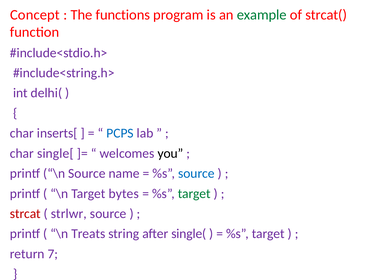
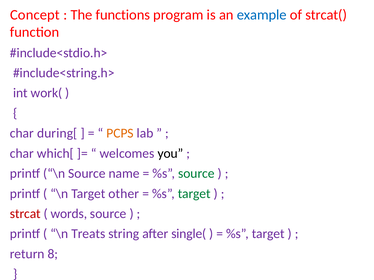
example colour: green -> blue (262, 15)
delhi(: delhi( -> work( (46, 93)
inserts[: inserts[ -> during[ (57, 133)
PCPS colour: blue -> orange (120, 133)
single[: single[ -> which[ (55, 154)
source colour: blue -> green (196, 174)
bytes: bytes -> other (124, 194)
strlwr: strlwr -> words (69, 214)
7: 7 -> 8 (53, 254)
